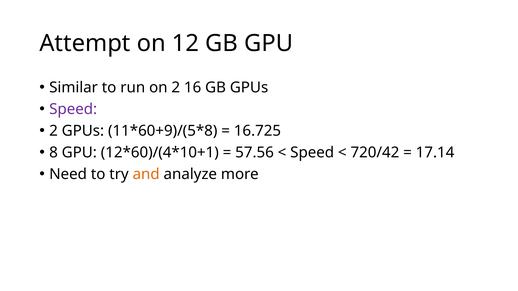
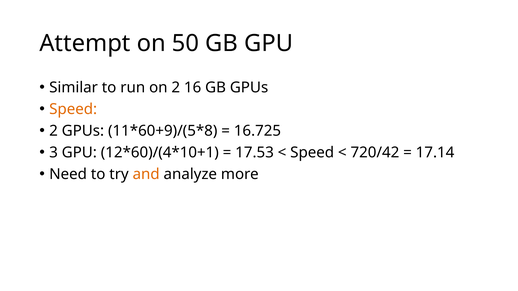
12: 12 -> 50 (185, 44)
Speed colour: purple -> orange (73, 109)
8: 8 -> 3 (54, 153)
57.56: 57.56 -> 17.53 (255, 153)
